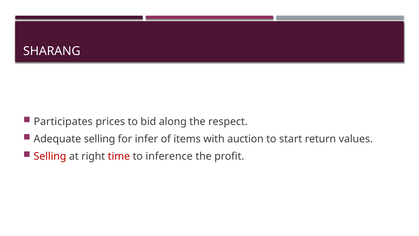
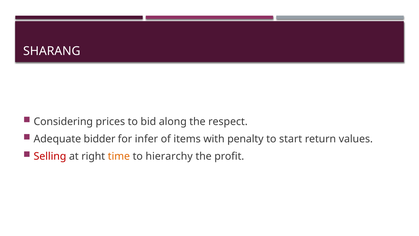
Participates: Participates -> Considering (63, 122)
Adequate selling: selling -> bidder (100, 139)
auction: auction -> penalty (245, 139)
time colour: red -> orange (119, 156)
inference: inference -> hierarchy (169, 156)
